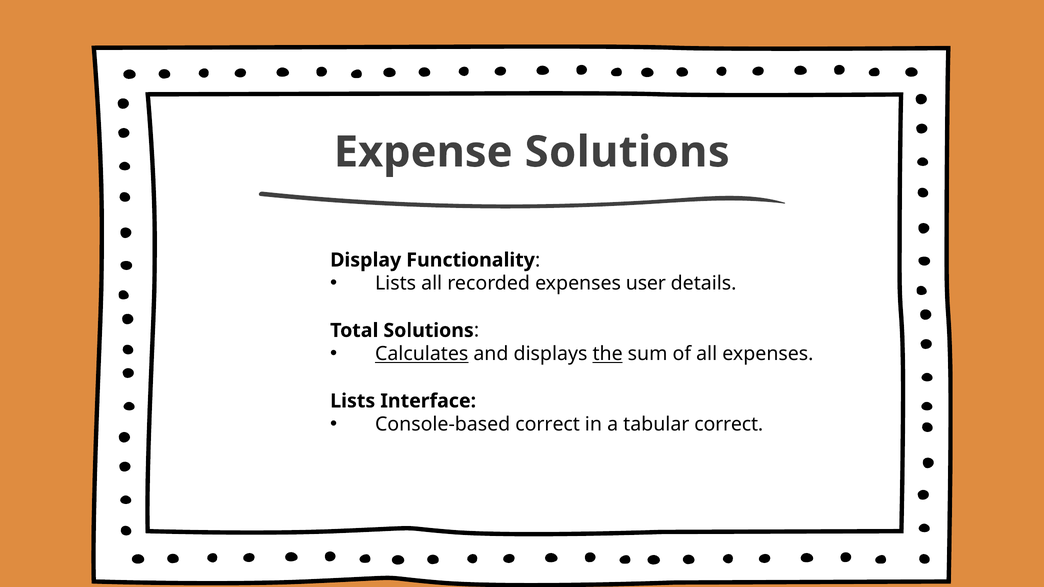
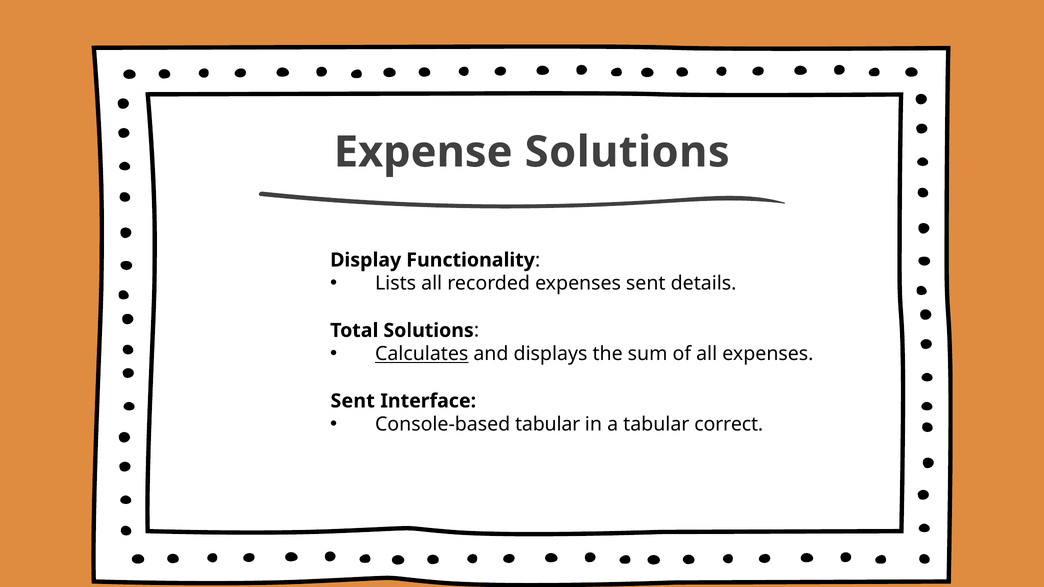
recorded expenses user: user -> sent (646, 284)
the underline: present -> none (608, 354)
Lists: Lists -> Sent (353, 401)
Console-based correct: correct -> tabular (548, 425)
